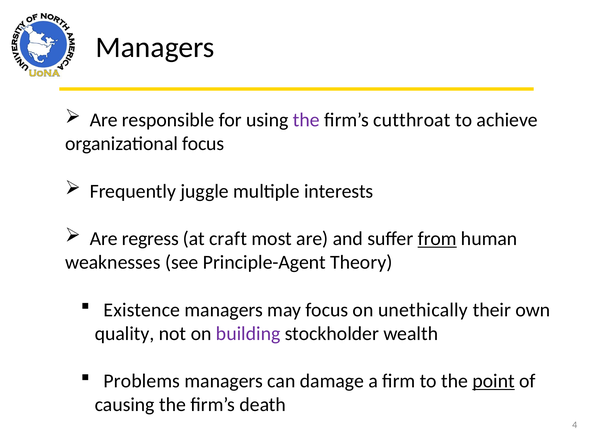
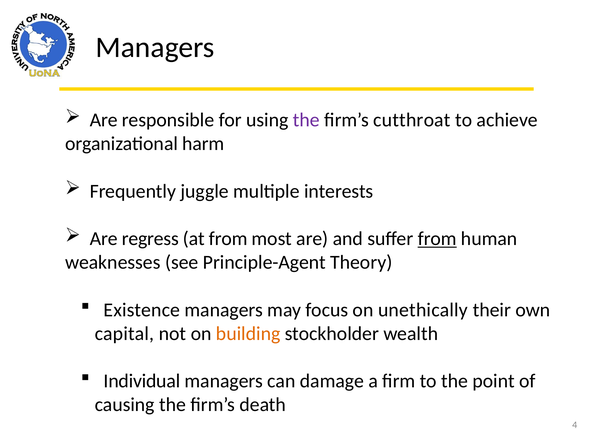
organizational focus: focus -> harm (203, 144)
at craft: craft -> from (228, 239)
quality: quality -> capital (124, 333)
building colour: purple -> orange (248, 333)
Problems: Problems -> Individual (142, 381)
point underline: present -> none (494, 381)
